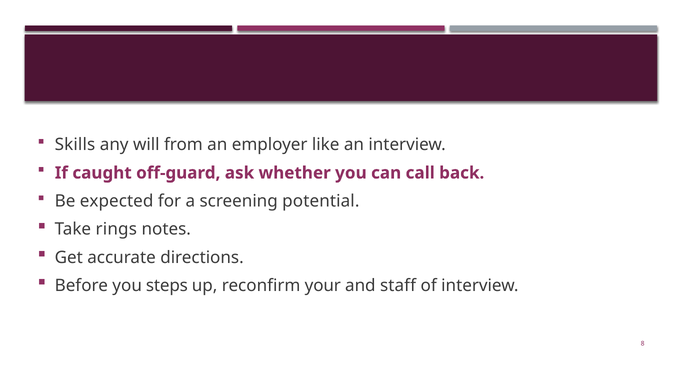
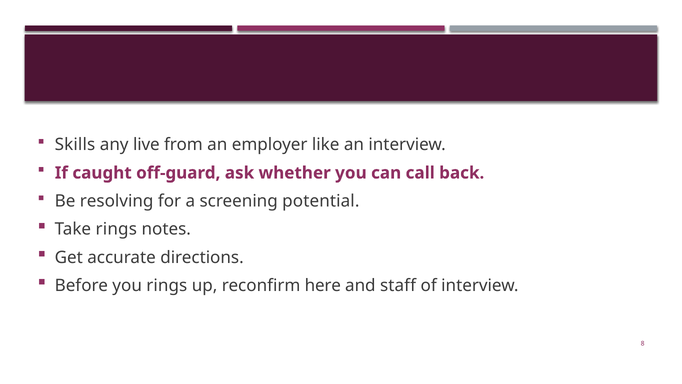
will: will -> live (146, 145)
expected: expected -> resolving (117, 201)
you steps: steps -> rings (167, 285)
your: your -> here (323, 285)
